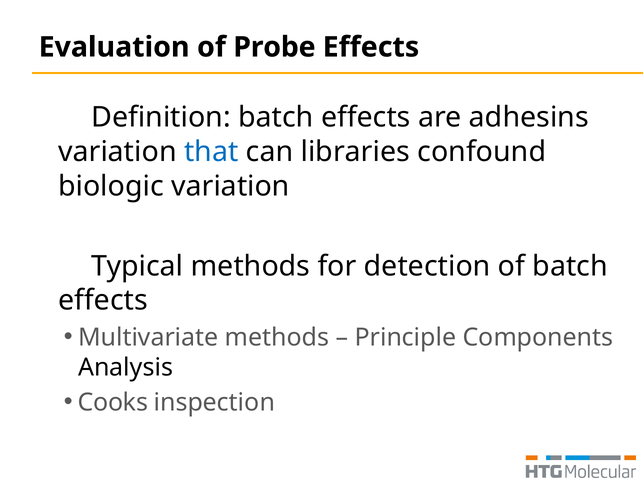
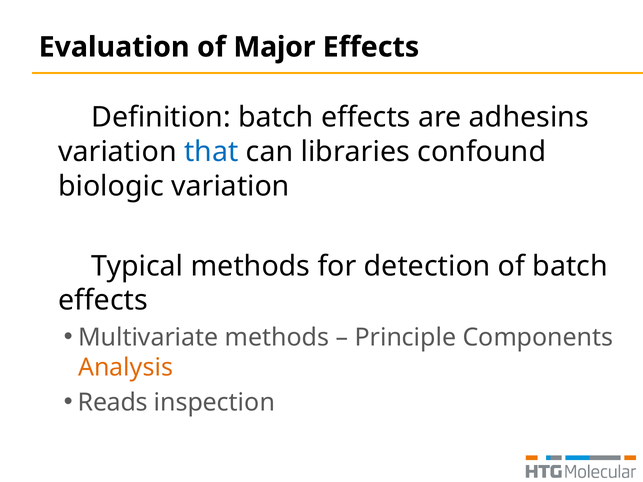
Probe: Probe -> Major (274, 47)
Analysis colour: black -> orange (126, 367)
Cooks: Cooks -> Reads (113, 403)
